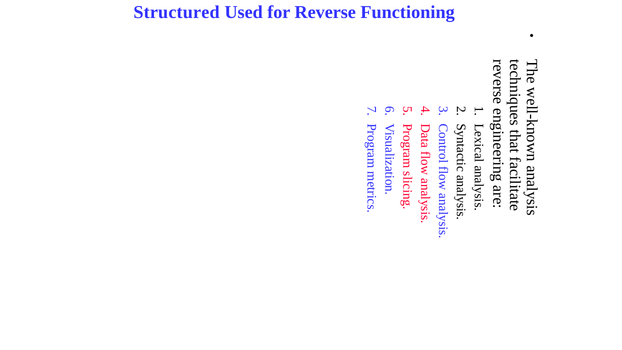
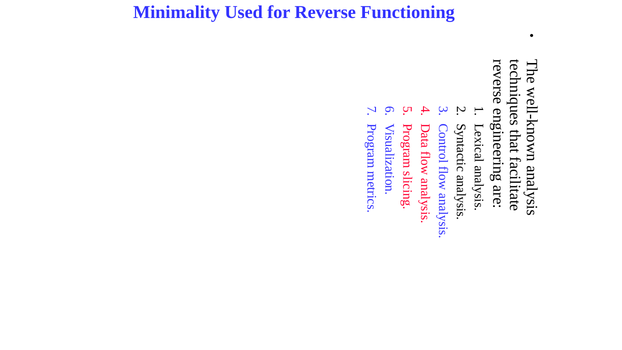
Structured: Structured -> Minimality (177, 12)
